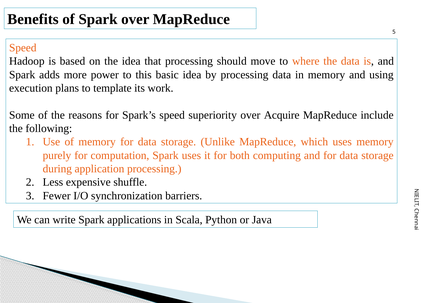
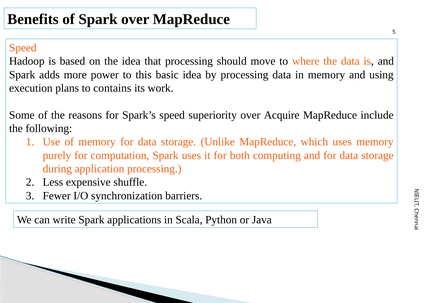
template: template -> contains (112, 88)
